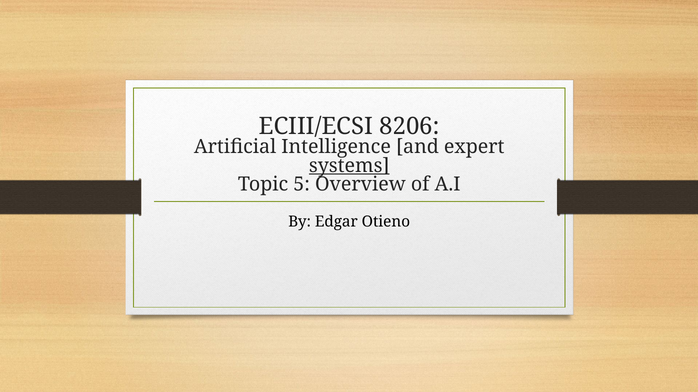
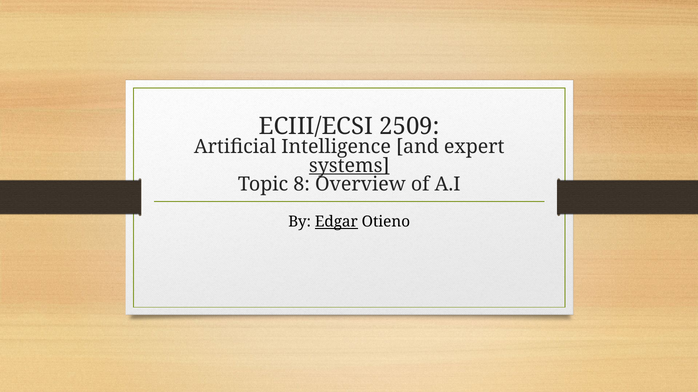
8206: 8206 -> 2509 (409, 127)
5: 5 -> 8 (302, 185)
Edgar underline: none -> present (336, 222)
